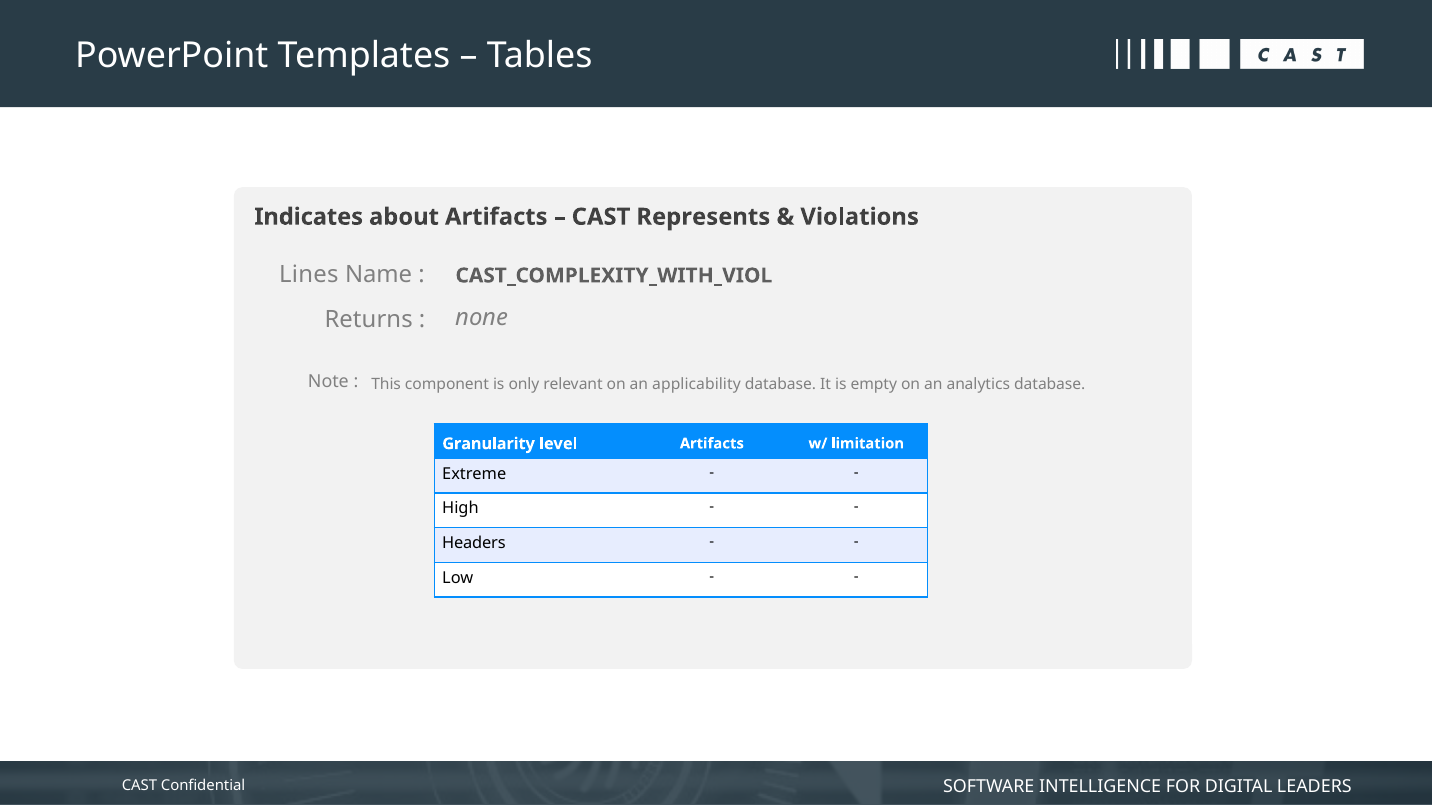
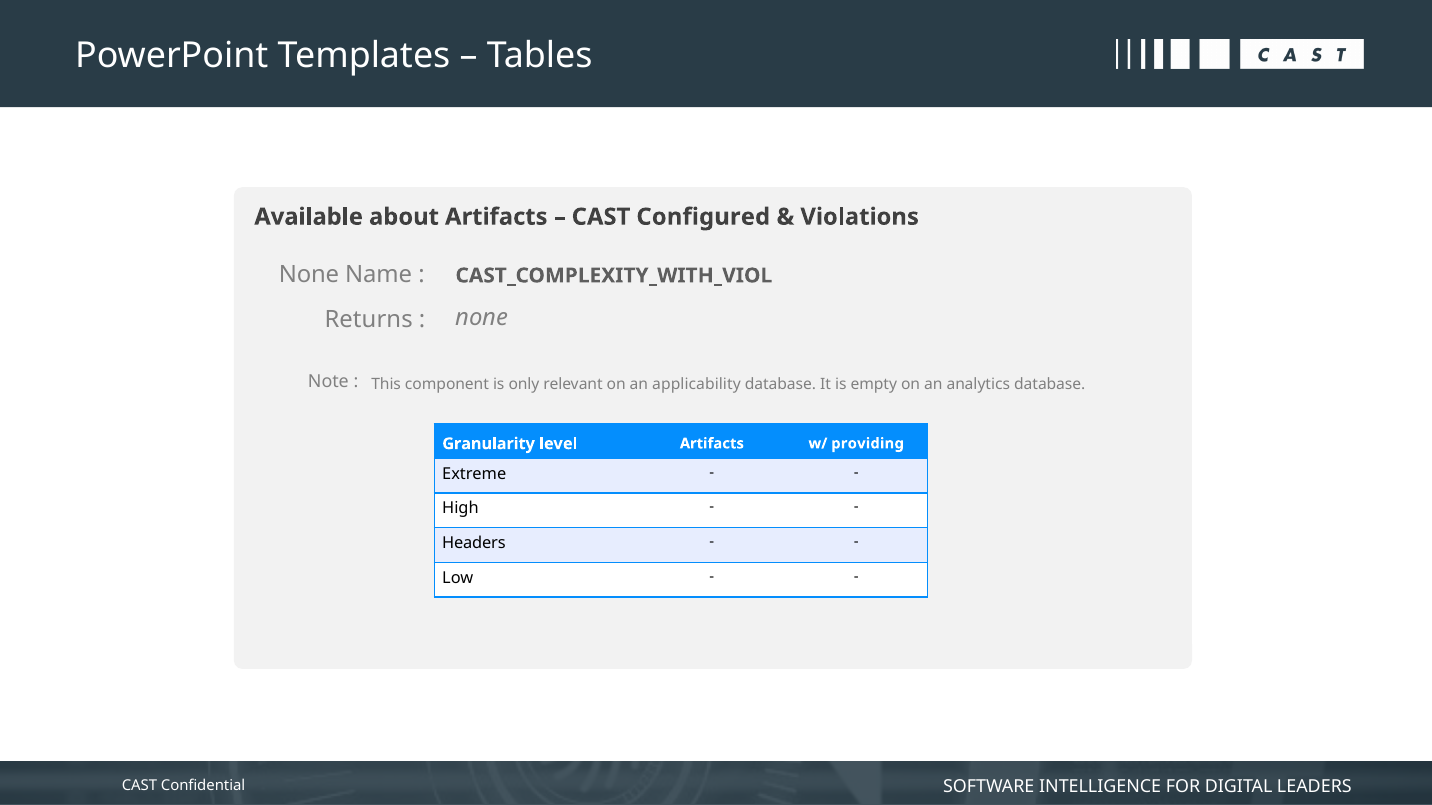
Indicates: Indicates -> Available (309, 217)
Represents: Represents -> Configured (703, 217)
Lines: Lines -> None (309, 275)
limitation: limitation -> providing (868, 444)
